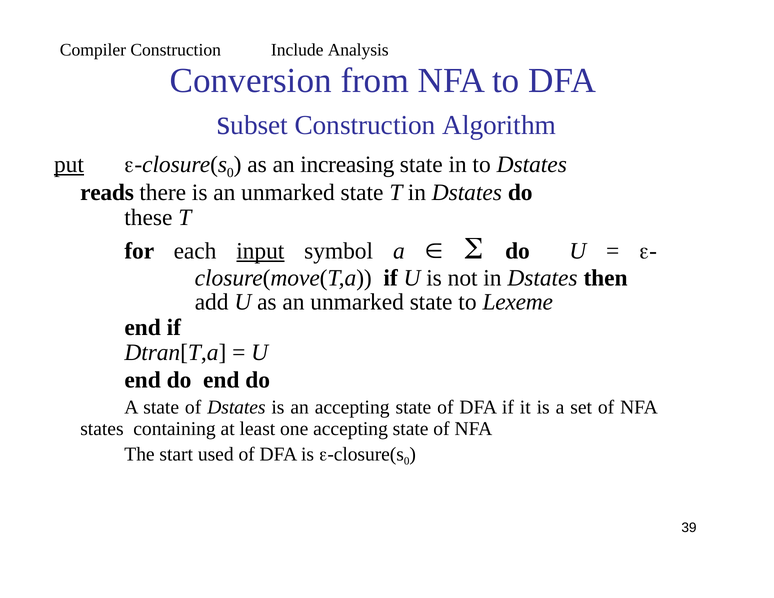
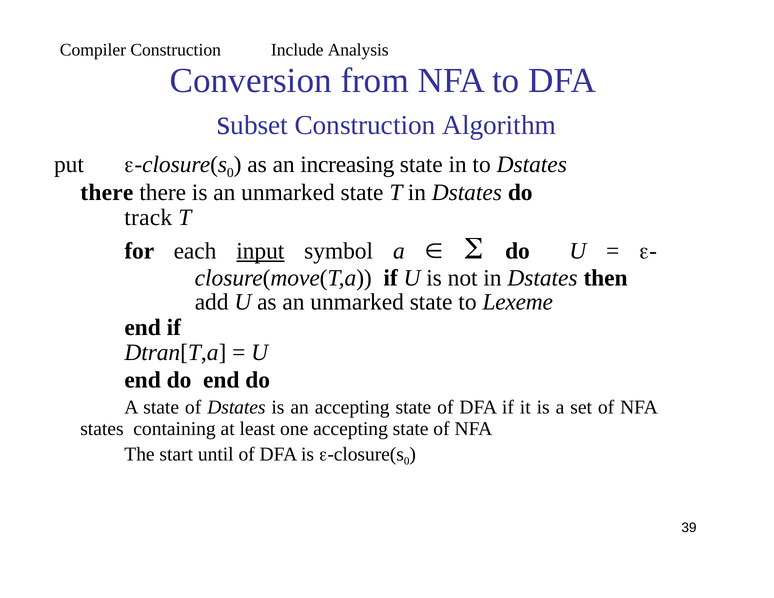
put underline: present -> none (69, 165)
reads: reads -> there (107, 193)
these: these -> track (148, 218)
used: used -> until (216, 454)
